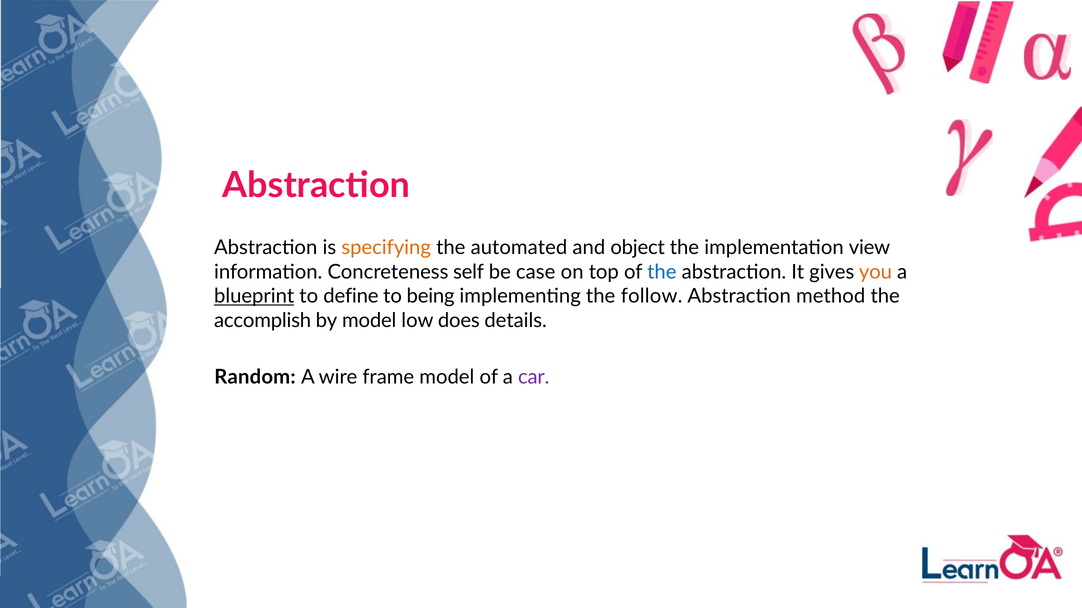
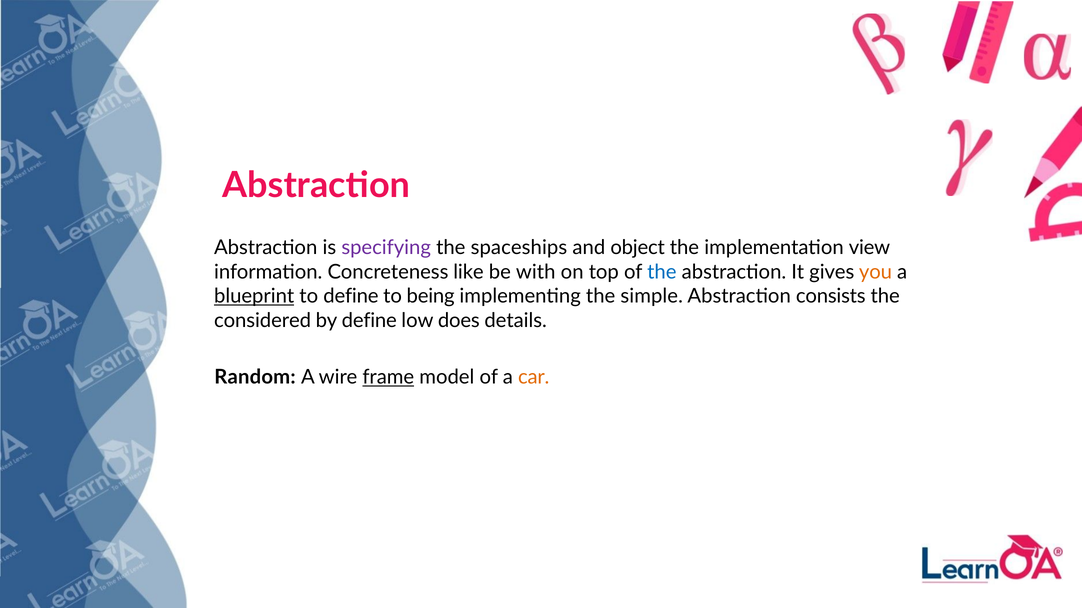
specifying colour: orange -> purple (386, 248)
automated: automated -> spaceships (519, 248)
self: self -> like (468, 272)
case: case -> with (536, 272)
follow: follow -> simple (652, 297)
method: method -> consists (831, 297)
accomplish: accomplish -> considered (263, 321)
by model: model -> define (369, 321)
frame underline: none -> present (388, 378)
car colour: purple -> orange (534, 378)
